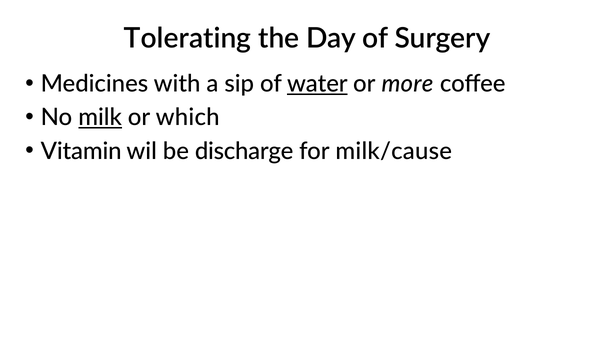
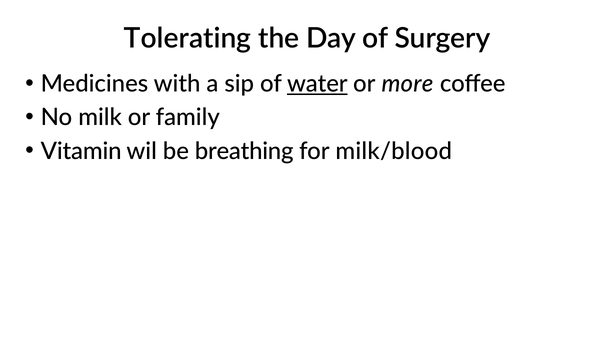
milk underline: present -> none (100, 117)
which: which -> family (188, 117)
discharge: discharge -> breathing (244, 151)
milk/cause: milk/cause -> milk/blood (394, 151)
